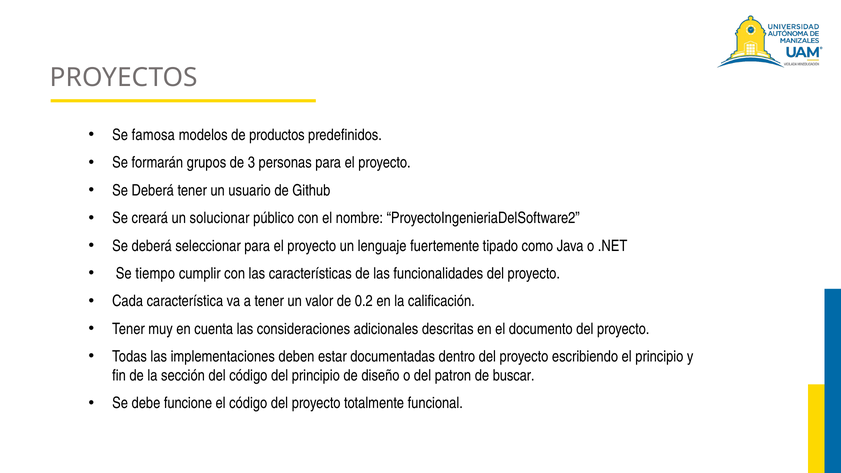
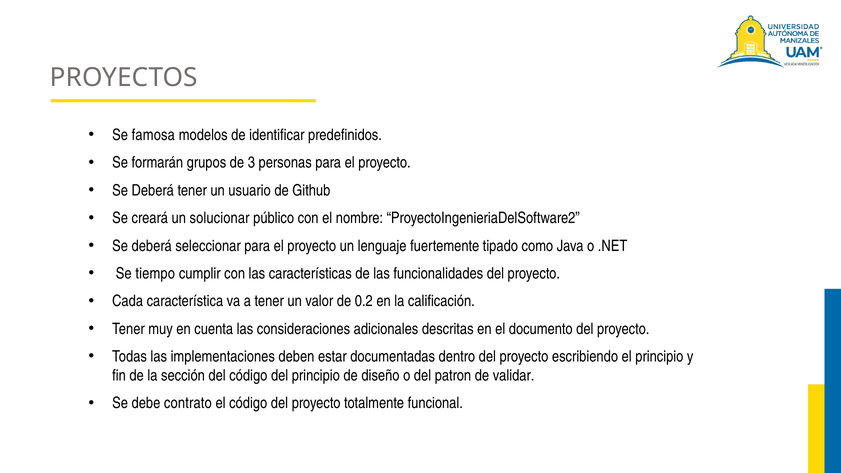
productos: productos -> identificar (277, 135)
buscar: buscar -> validar (514, 376)
funcione: funcione -> contrato (188, 403)
